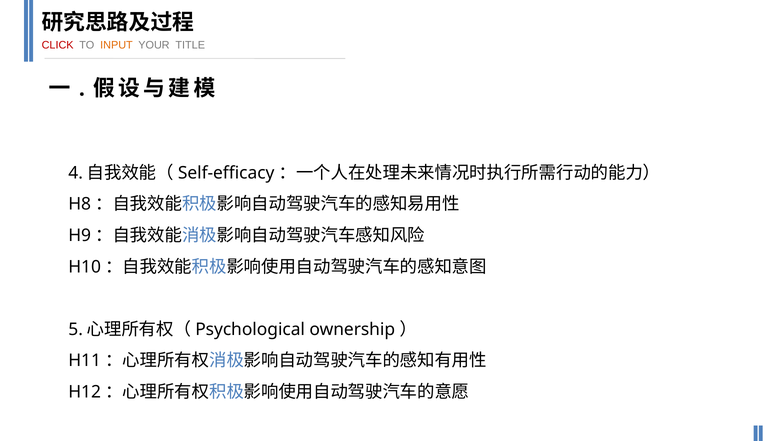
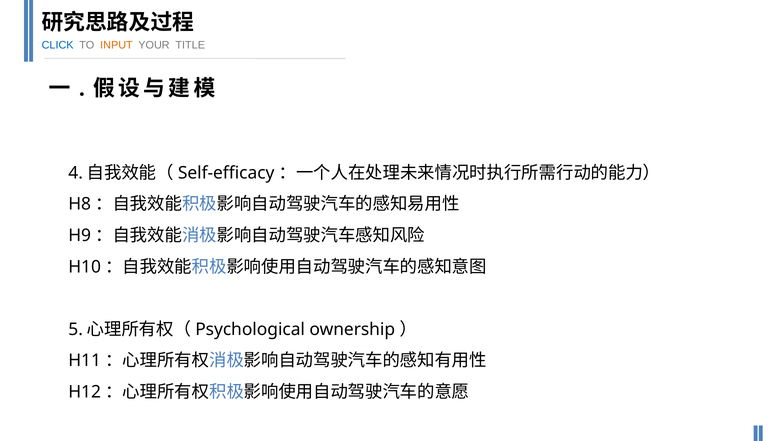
CLICK colour: red -> blue (58, 45)
